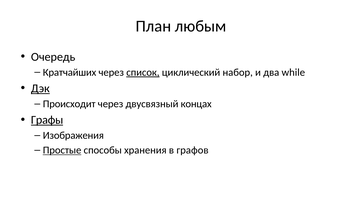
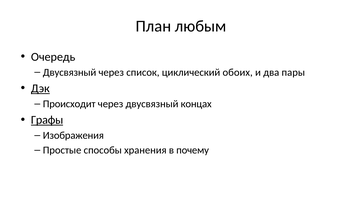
Кратчайших: Кратчайших -> Двусвязный (70, 73)
список underline: present -> none (143, 73)
набор: набор -> обоих (238, 73)
while: while -> пары (293, 73)
Простые underline: present -> none (62, 151)
графов: графов -> почему (193, 151)
